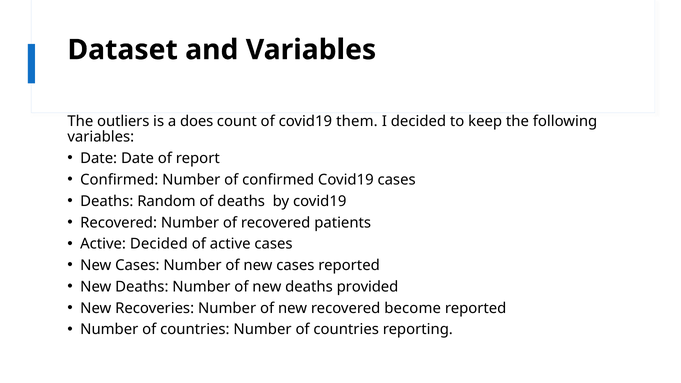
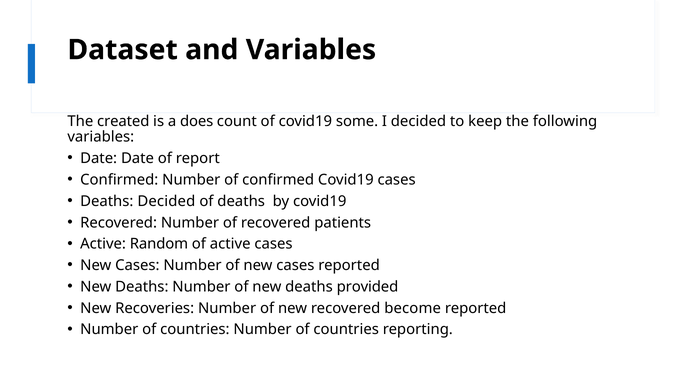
outliers: outliers -> created (123, 121)
them: them -> some (357, 121)
Deaths Random: Random -> Decided (166, 201)
Active Decided: Decided -> Random (159, 244)
